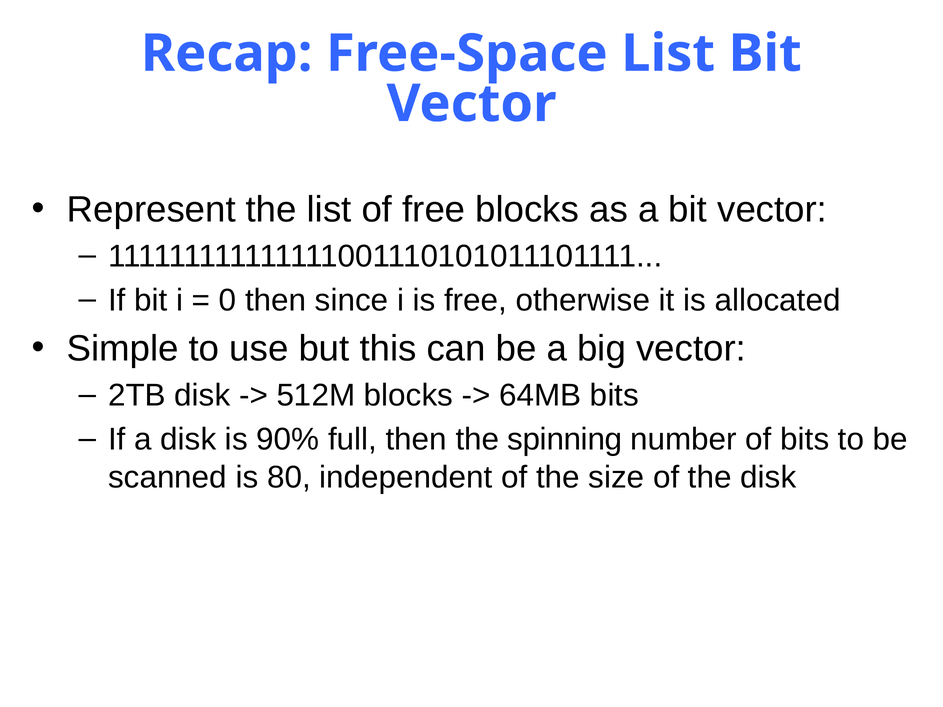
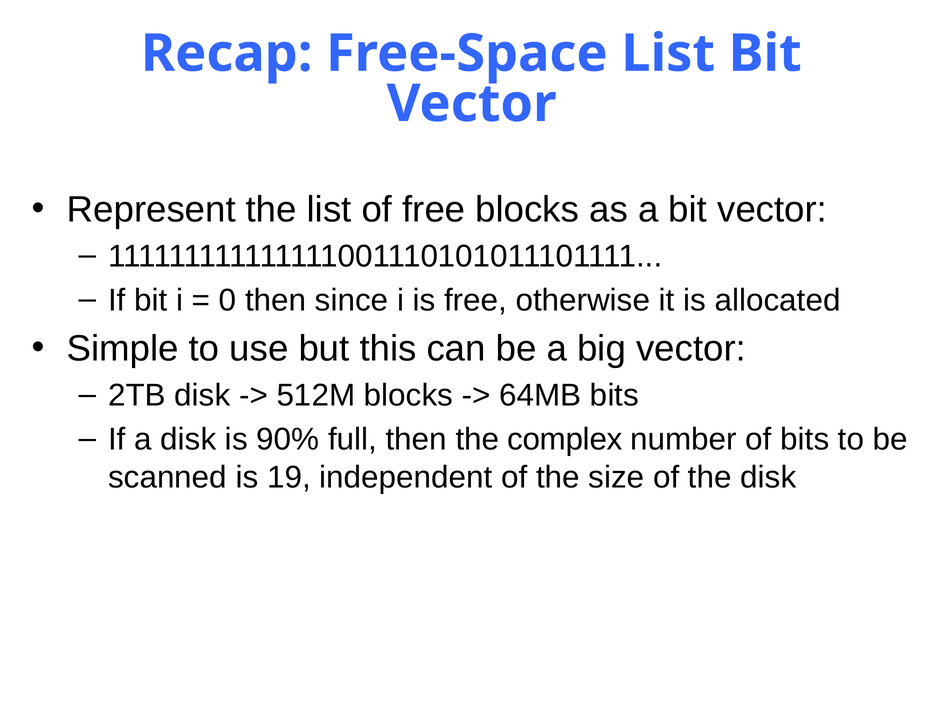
spinning: spinning -> complex (565, 440)
80: 80 -> 19 (289, 477)
